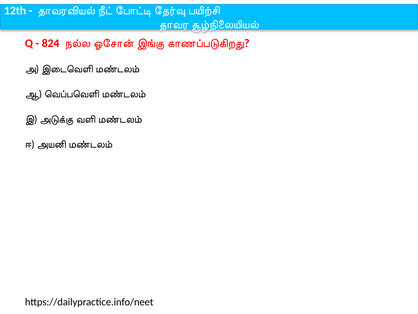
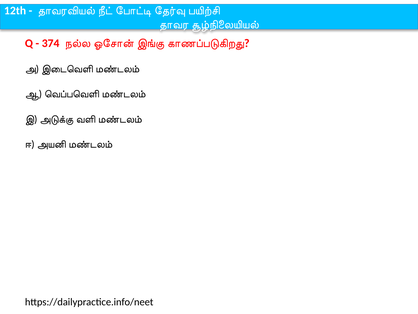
824: 824 -> 374 (51, 43)
